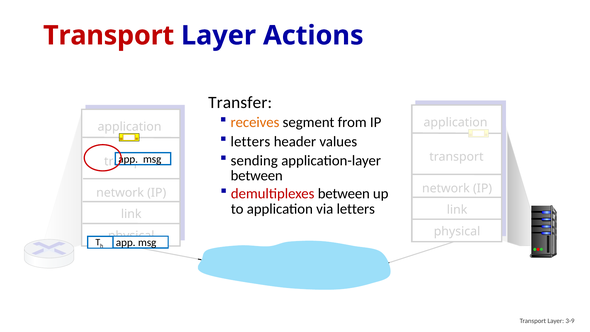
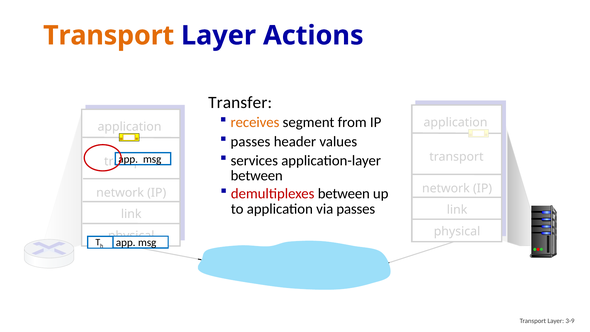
Transport colour: red -> orange (109, 35)
letters: letters -> passes (250, 142)
sending: sending -> services (254, 161)
via letters: letters -> passes (356, 209)
